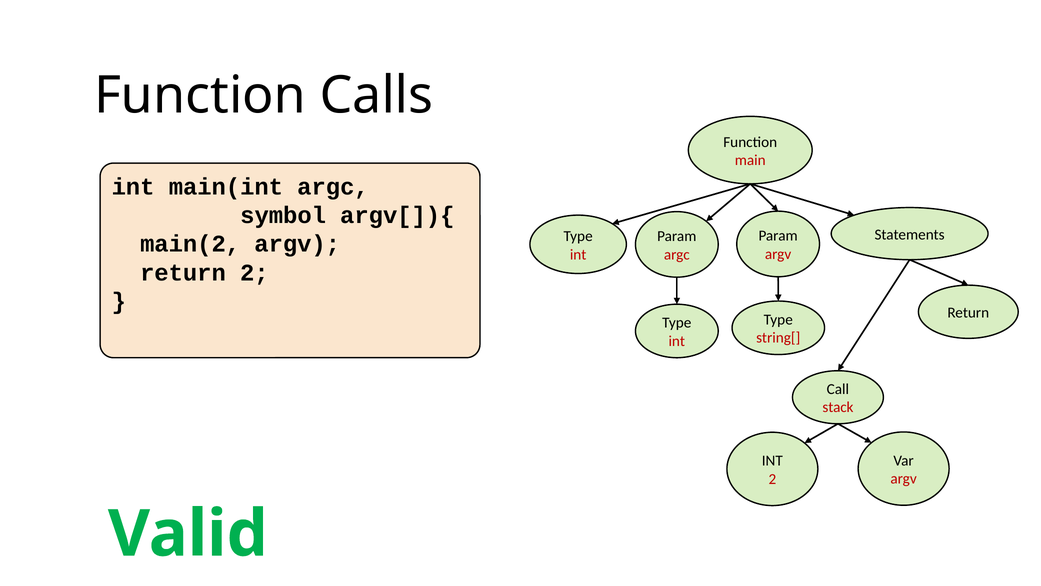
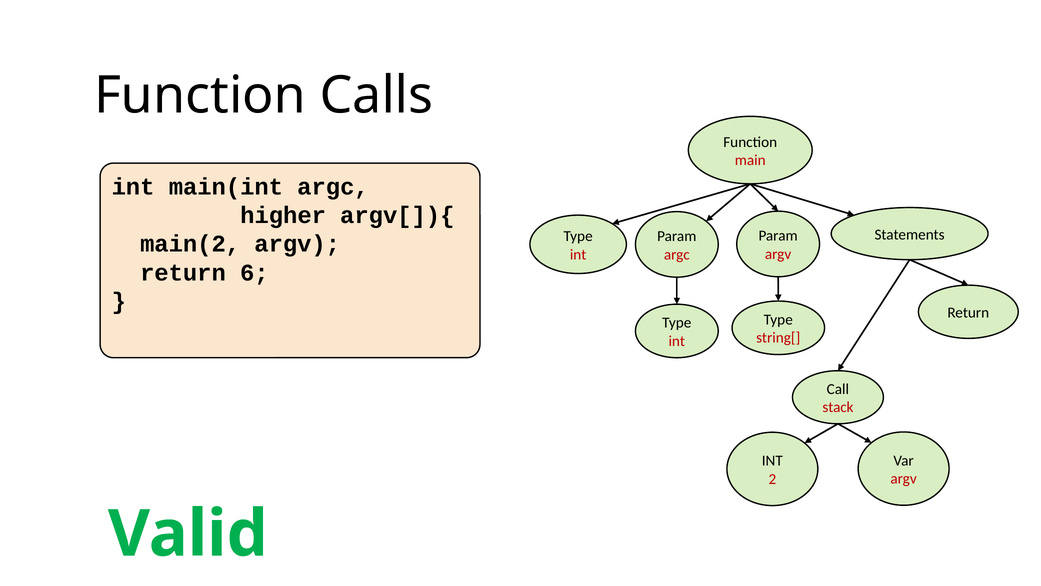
symbol: symbol -> higher (283, 215)
return 2: 2 -> 6 (254, 273)
